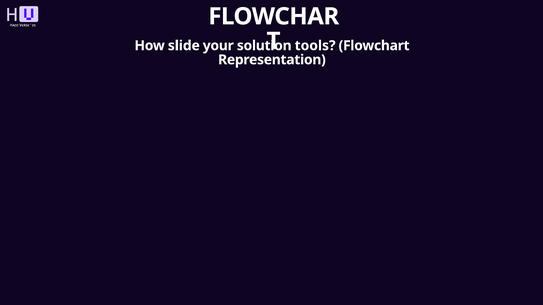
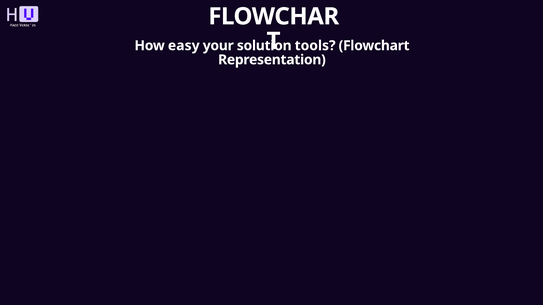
slide: slide -> easy (184, 46)
